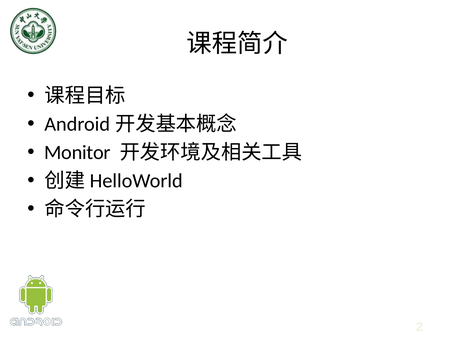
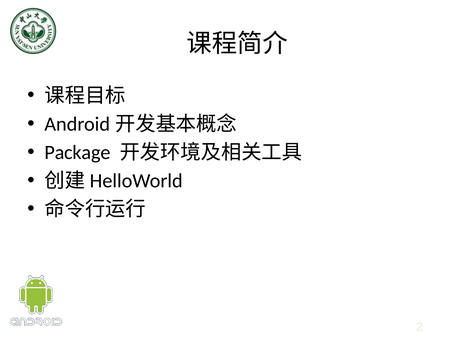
Monitor: Monitor -> Package (77, 152)
